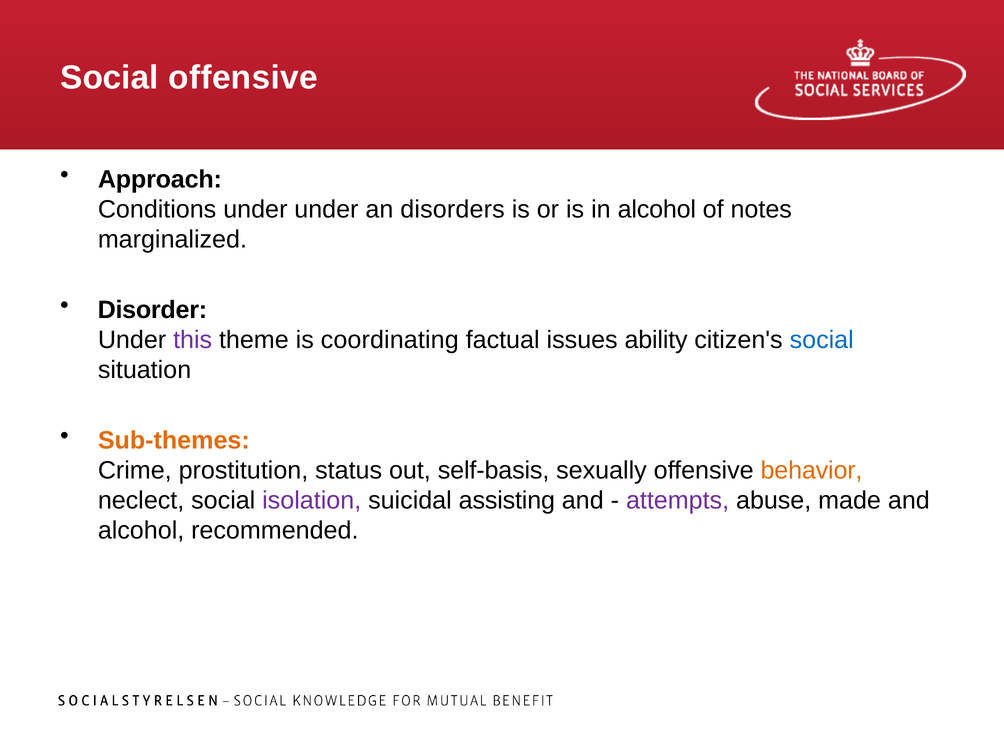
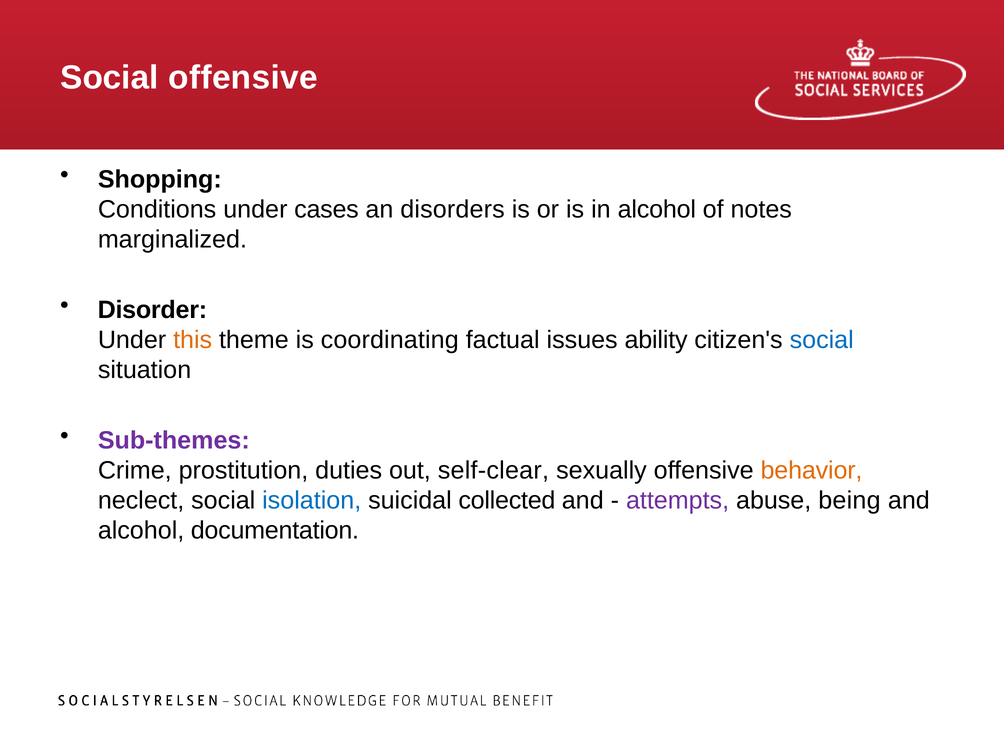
Approach: Approach -> Shopping (160, 179)
under under: under -> cases (327, 209)
this colour: purple -> orange (193, 340)
Sub-themes colour: orange -> purple (174, 440)
status: status -> duties (349, 470)
self-basis: self-basis -> self-clear (493, 470)
isolation colour: purple -> blue (312, 501)
assisting: assisting -> collected (507, 501)
made: made -> being (849, 501)
recommended: recommended -> documentation (275, 531)
